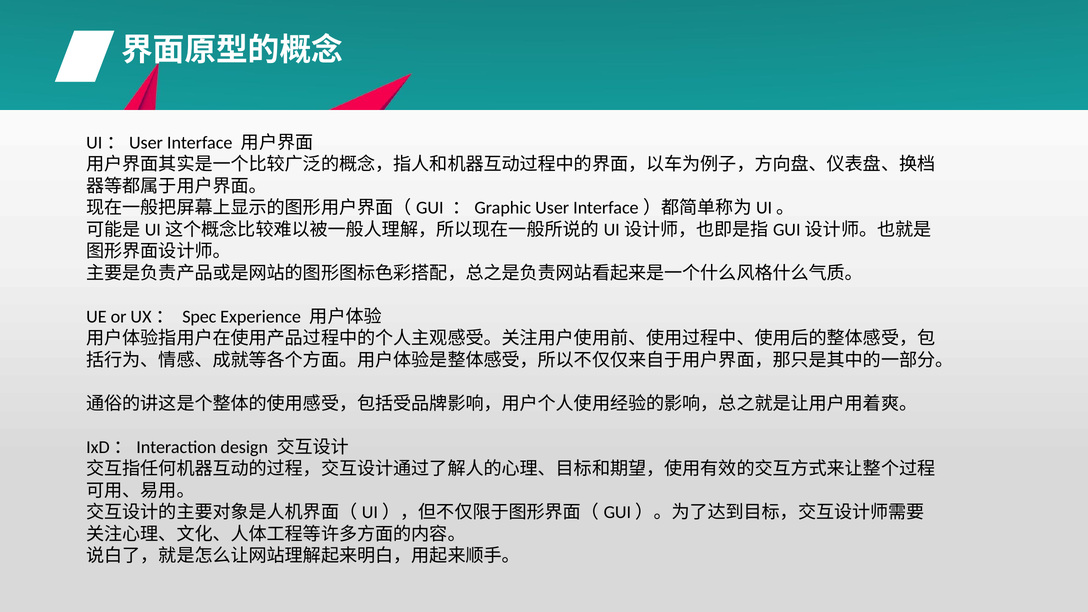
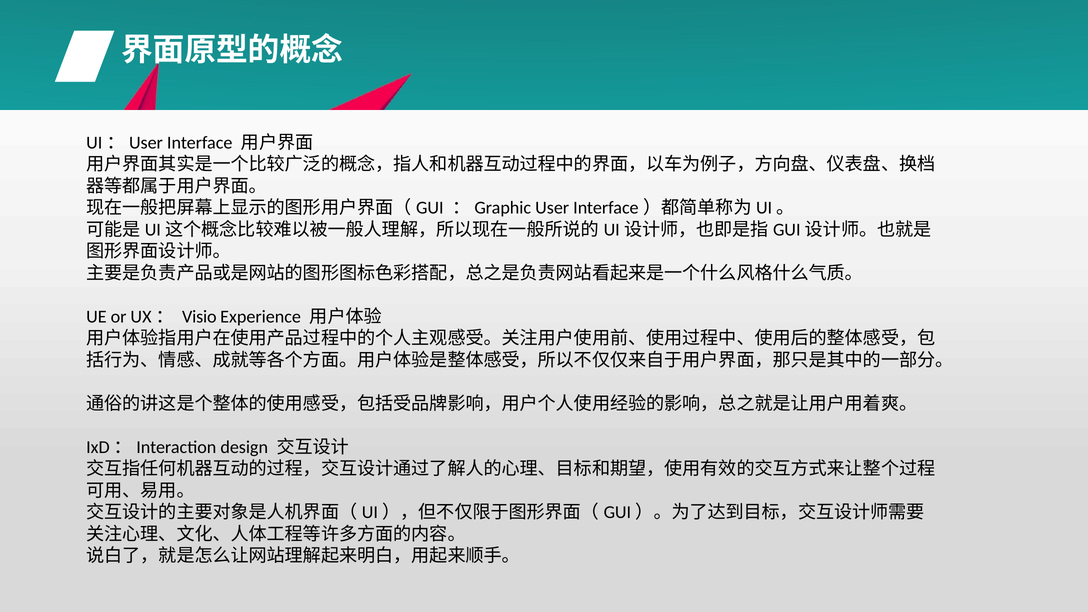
Spec: Spec -> Visio (199, 317)
